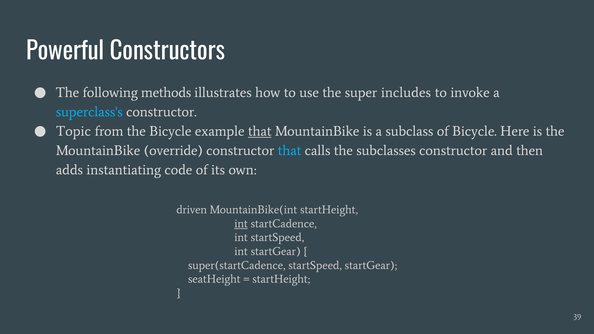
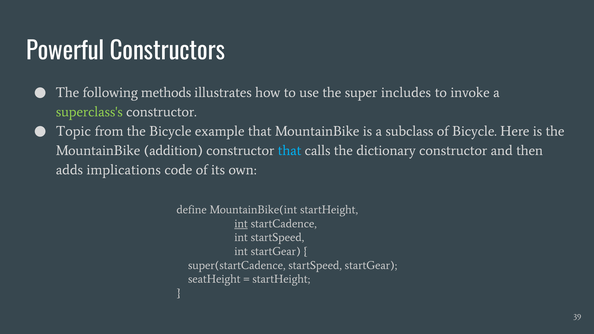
superclass's colour: light blue -> light green (89, 112)
that underline: present -> none (260, 131)
override: override -> addition (173, 151)
subclasses: subclasses -> dictionary (386, 151)
instantiating: instantiating -> implications (124, 170)
driven: driven -> define (192, 210)
